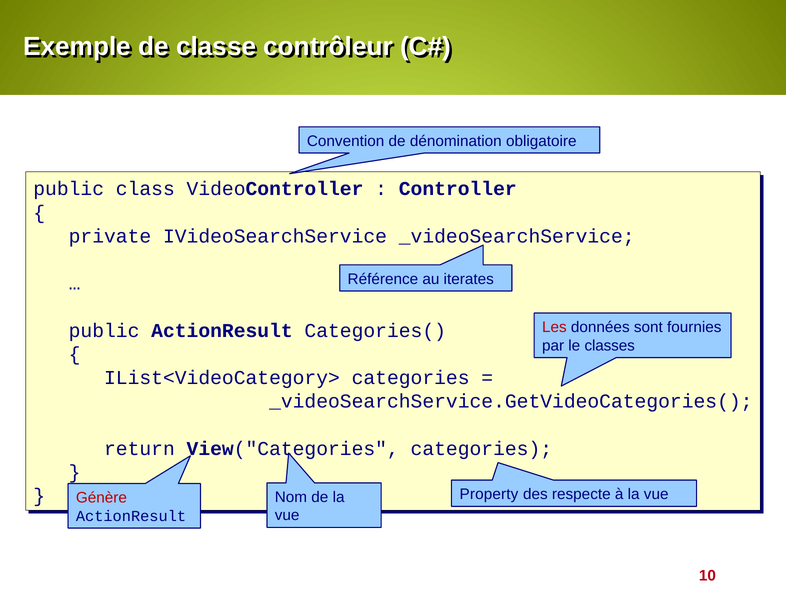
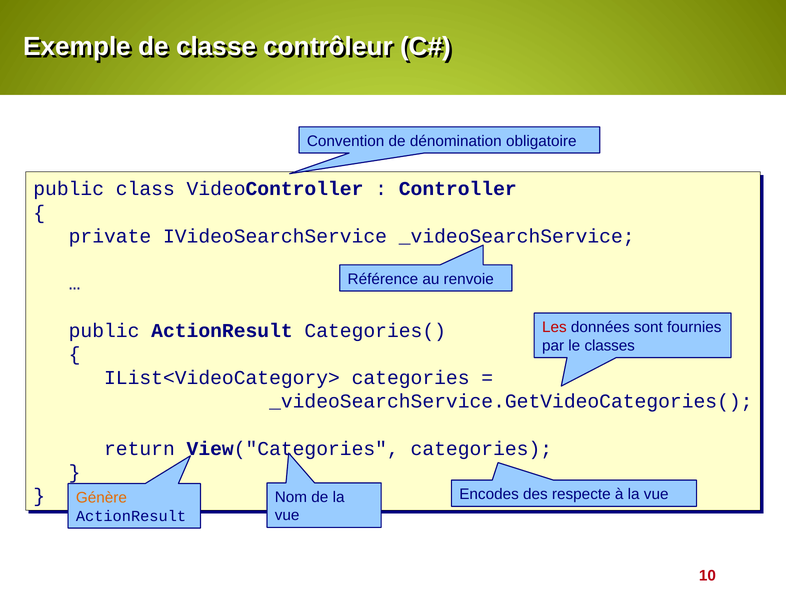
iterates: iterates -> renvoie (469, 279)
Property: Property -> Encodes (489, 494)
Génère colour: red -> orange (101, 497)
